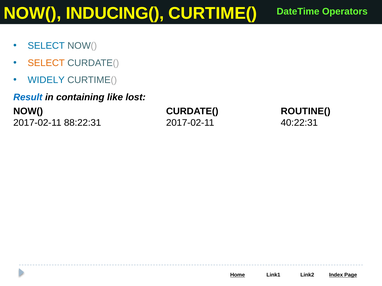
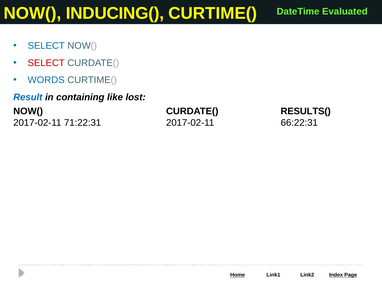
Operators: Operators -> Evaluated (345, 11)
SELECT colour: orange -> red (46, 63)
WIDELY: WIDELY -> WORDS (46, 80)
ROUTINE(: ROUTINE( -> RESULTS( (306, 111)
88:22:31: 88:22:31 -> 71:22:31 (83, 123)
40:22:31: 40:22:31 -> 66:22:31 (299, 123)
